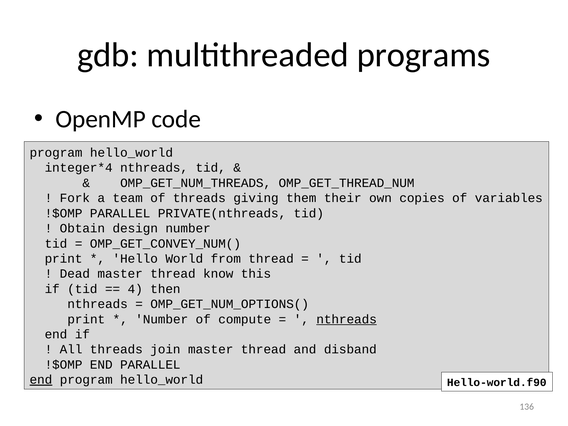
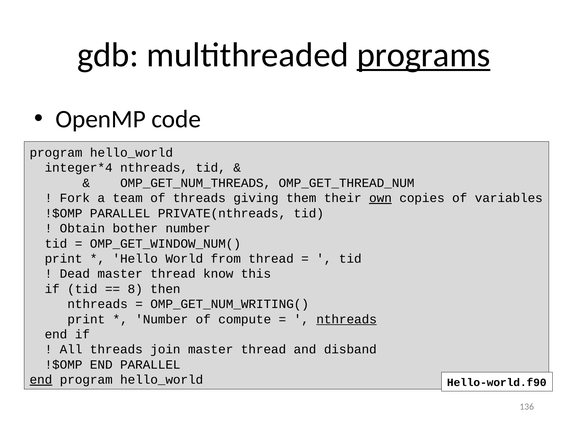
programs underline: none -> present (424, 55)
own underline: none -> present (380, 198)
design: design -> bother (135, 228)
OMP_GET_CONVEY_NUM(: OMP_GET_CONVEY_NUM( -> OMP_GET_WINDOW_NUM( (165, 244)
4: 4 -> 8 (135, 289)
OMP_GET_NUM_OPTIONS(: OMP_GET_NUM_OPTIONS( -> OMP_GET_NUM_WRITING( (230, 304)
